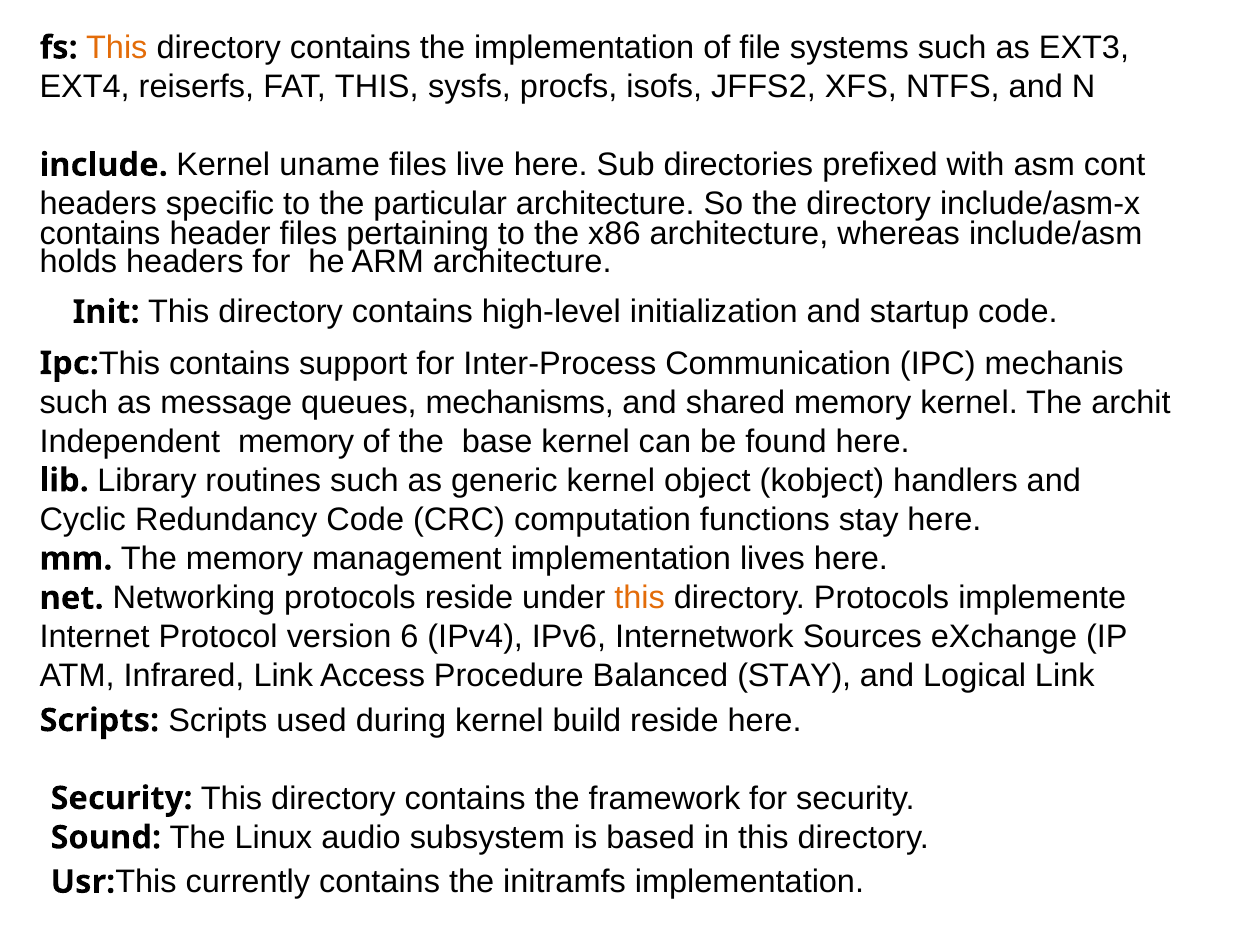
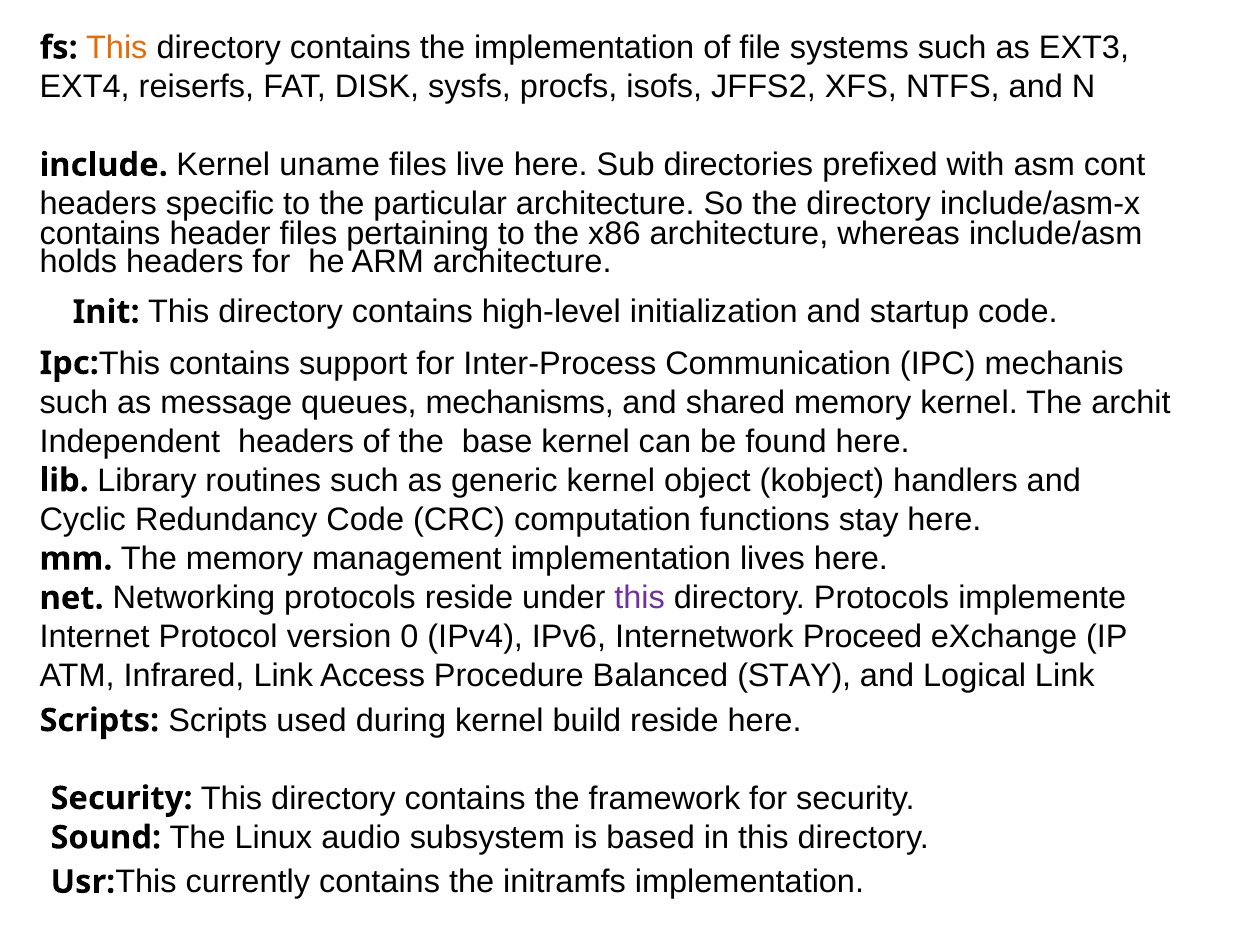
FAT THIS: THIS -> DISK (377, 87)
Independent memory: memory -> headers (296, 441)
this colour: orange -> purple (640, 598)
6: 6 -> 0 (409, 637)
Sources: Sources -> Proceed (862, 637)
